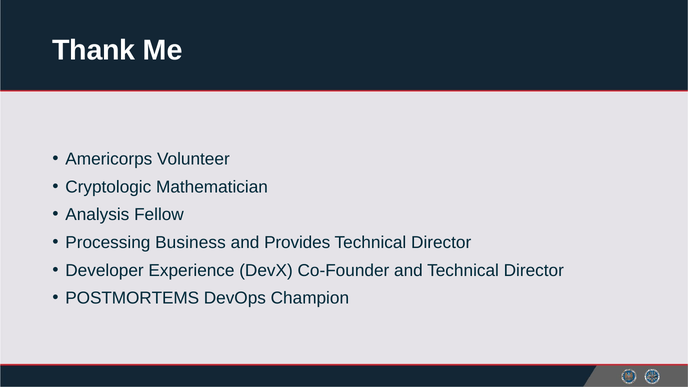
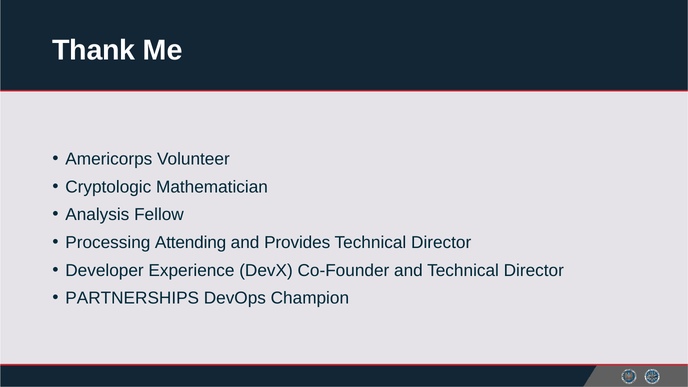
Business: Business -> Attending (191, 243)
POSTMORTEMS: POSTMORTEMS -> PARTNERSHIPS (132, 298)
